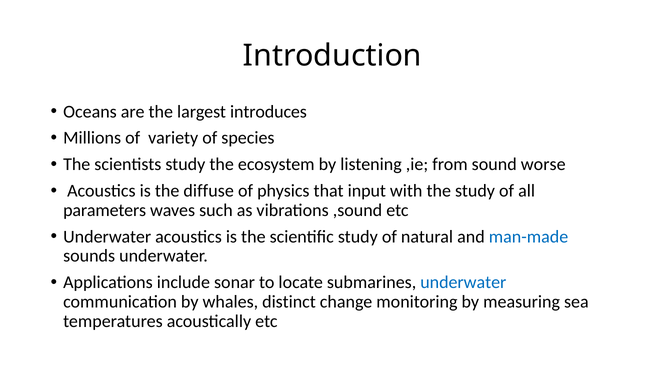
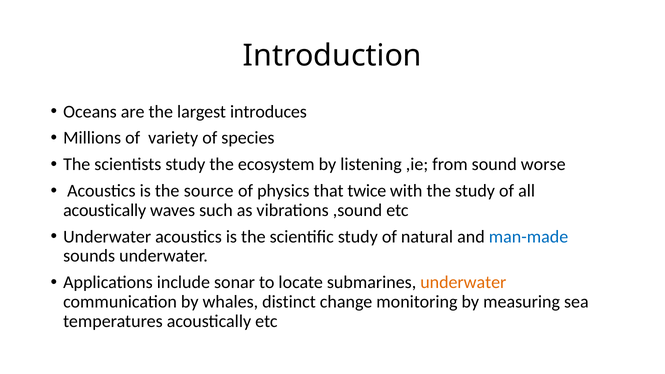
diffuse: diffuse -> source (209, 191)
input: input -> twice (367, 191)
parameters: parameters -> acoustically (105, 210)
underwater colour: blue -> orange (463, 282)
